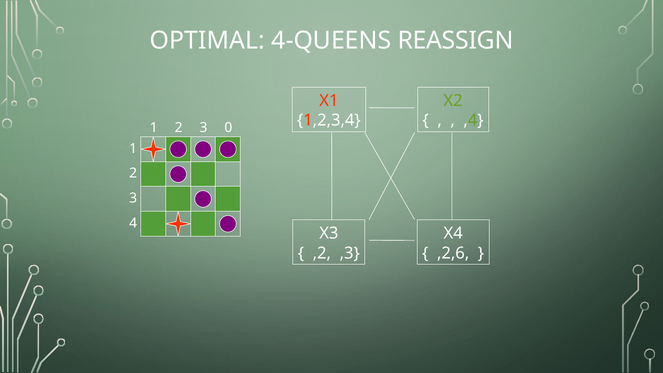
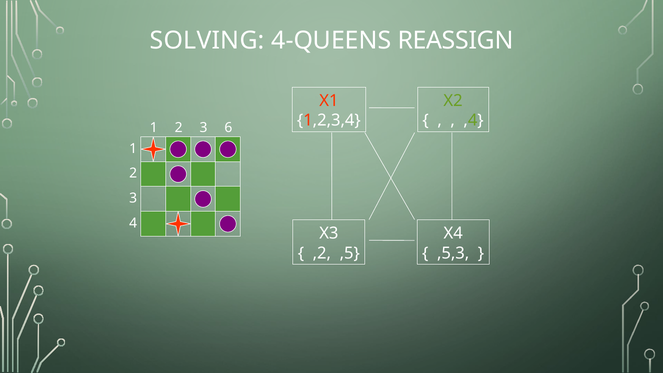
OPTIMAL: OPTIMAL -> SOLVING (207, 41)
0: 0 -> 6 (228, 128)
,3: ,3 -> ,5 (350, 253)
,2,6: ,2,6 -> ,5,3 (453, 253)
